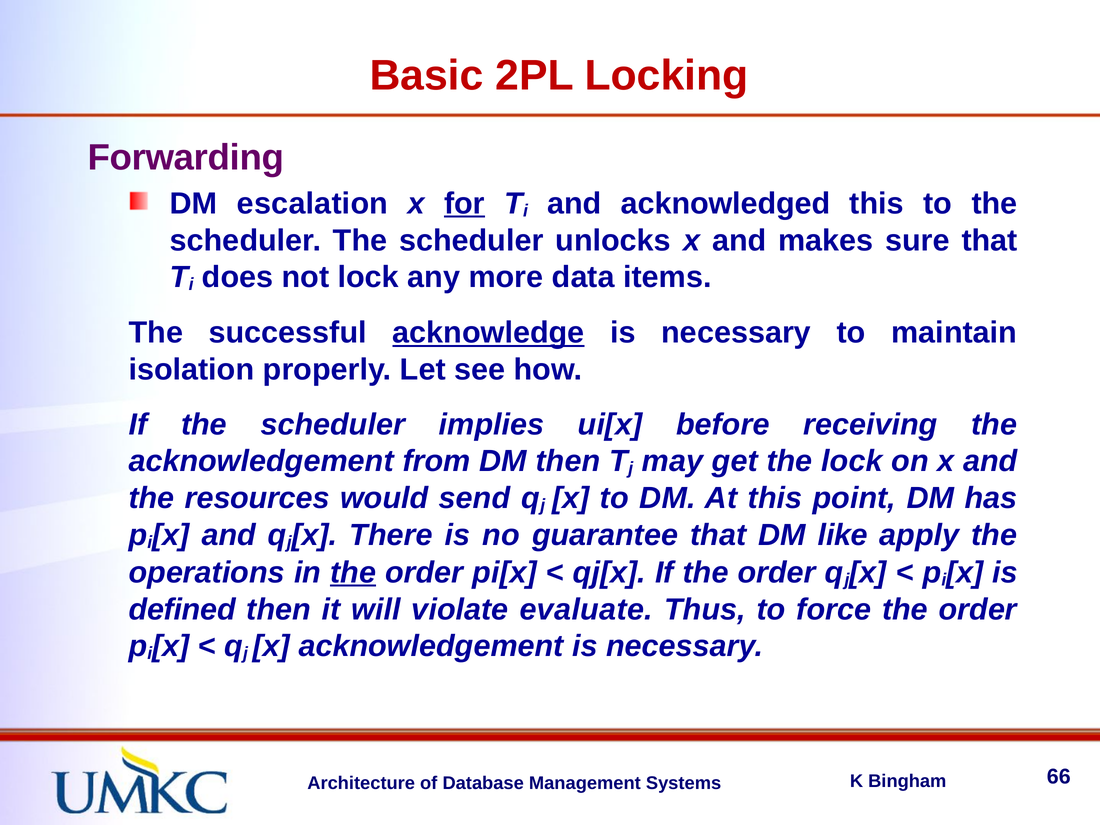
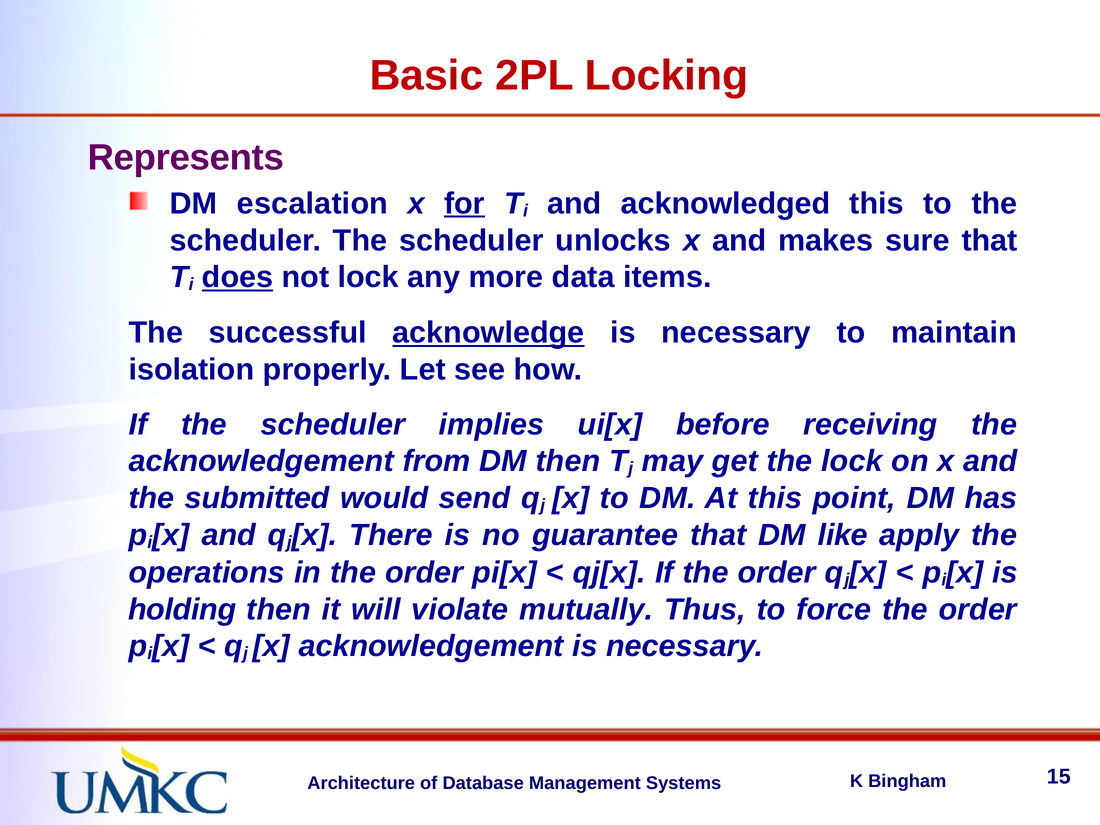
Forwarding: Forwarding -> Represents (186, 157)
does underline: none -> present (238, 277)
resources: resources -> submitted (257, 498)
the underline: present -> none (353, 572)
defined: defined -> holding (182, 610)
evaluate: evaluate -> mutually (586, 610)
66: 66 -> 15 (1059, 777)
